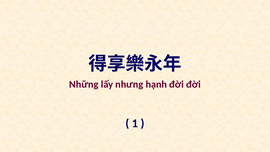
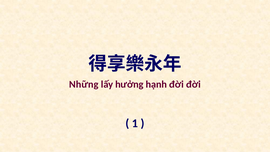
nhưng: nhưng -> hưởng (129, 84)
